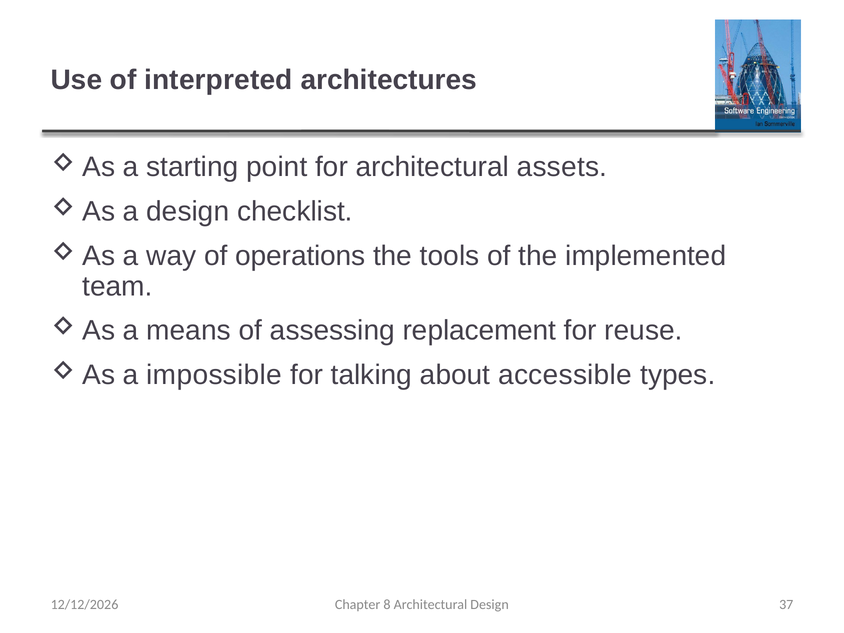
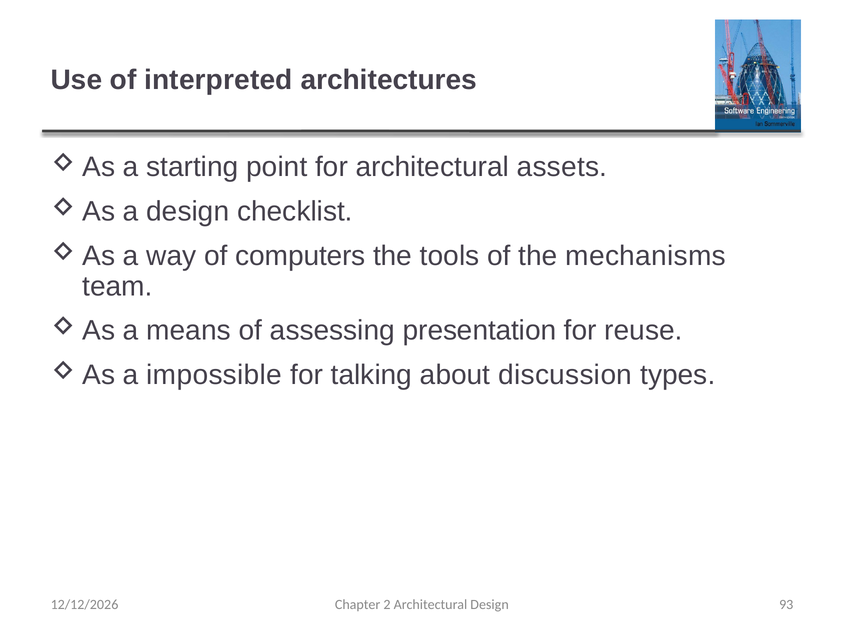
operations: operations -> computers (300, 256)
implemented: implemented -> mechanisms (646, 256)
replacement: replacement -> presentation (479, 331)
accessible: accessible -> discussion (565, 375)
8: 8 -> 2 (387, 604)
37: 37 -> 93 (786, 604)
